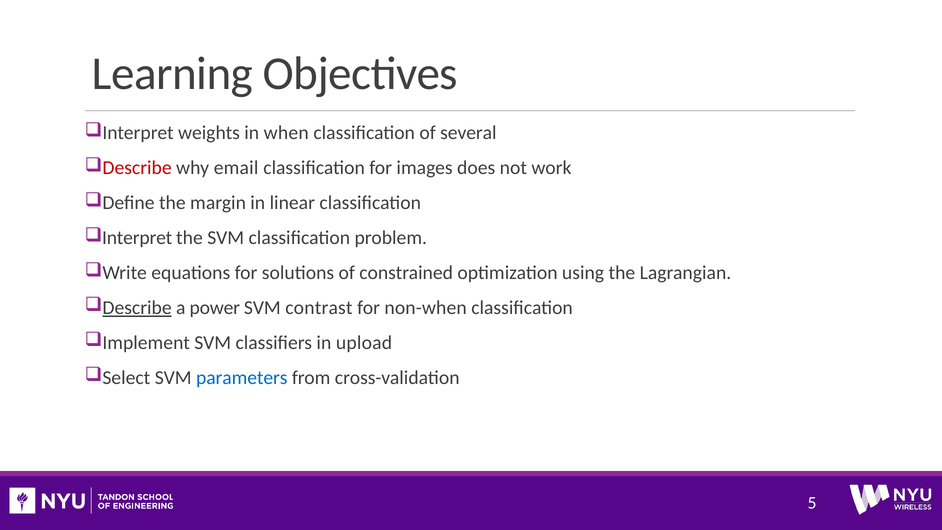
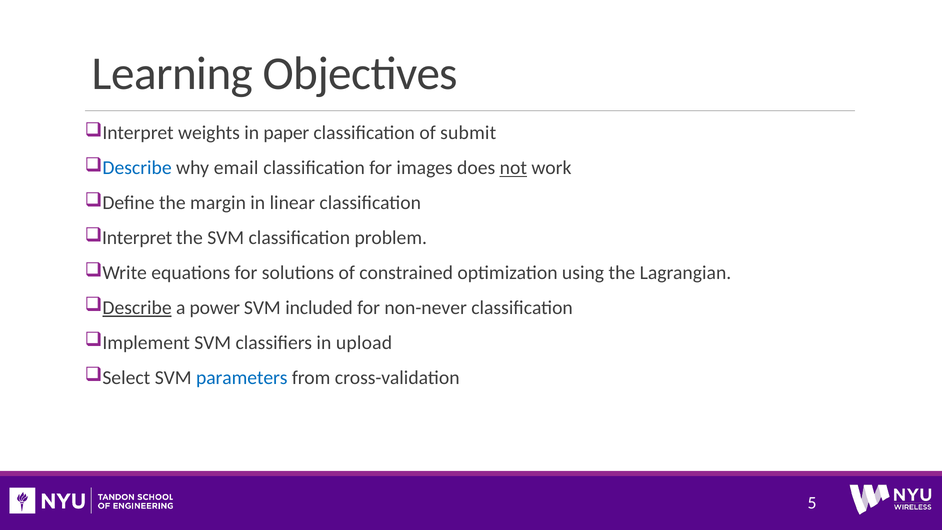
when: when -> paper (286, 133)
several: several -> submit (468, 133)
Describe colour: red -> blue (137, 168)
not underline: none -> present (513, 168)
contrast: contrast -> included (319, 308)
non-when: non-when -> non-never (426, 308)
